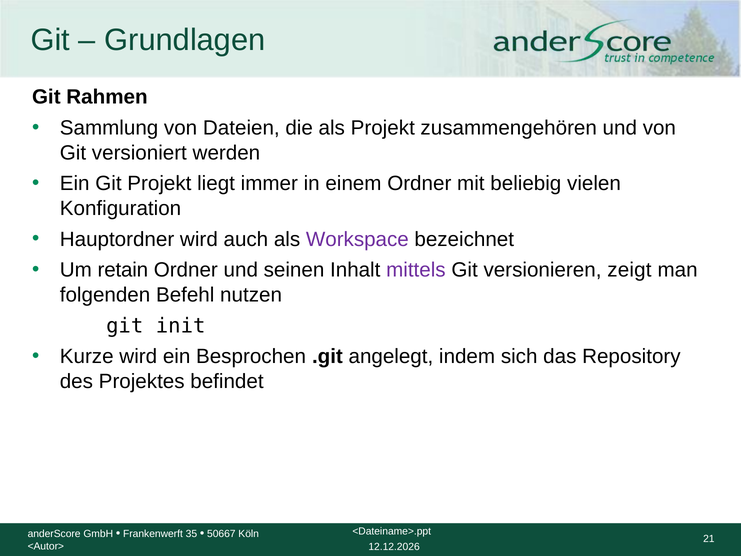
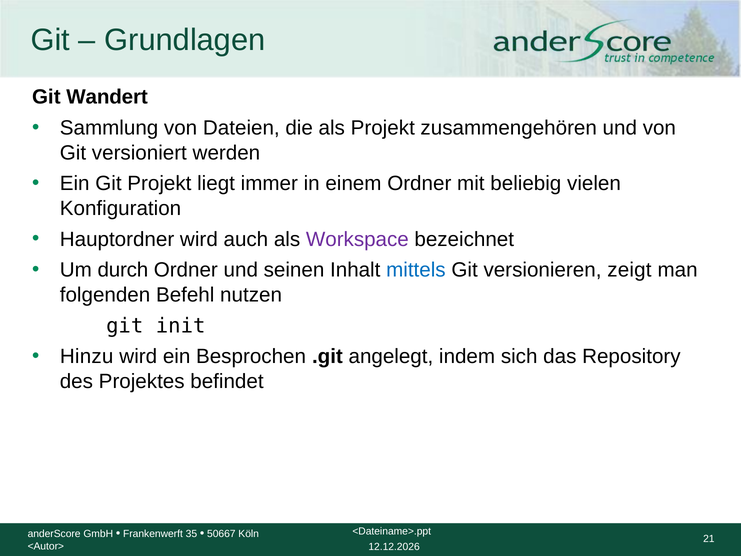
Rahmen: Rahmen -> Wandert (107, 97)
retain: retain -> durch (123, 270)
mittels colour: purple -> blue (416, 270)
Kurze: Kurze -> Hinzu (87, 357)
